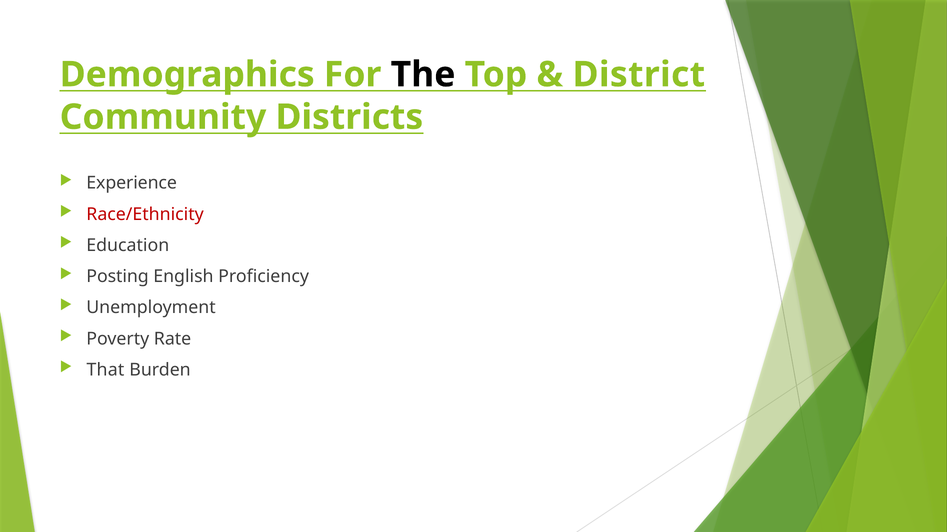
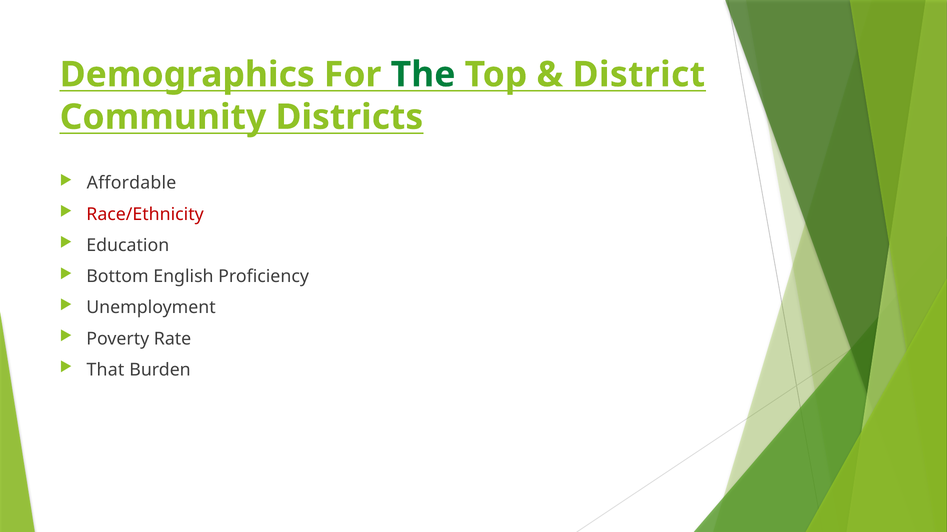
The colour: black -> green (423, 75)
Experience: Experience -> Affordable (131, 183)
Posting: Posting -> Bottom (117, 277)
